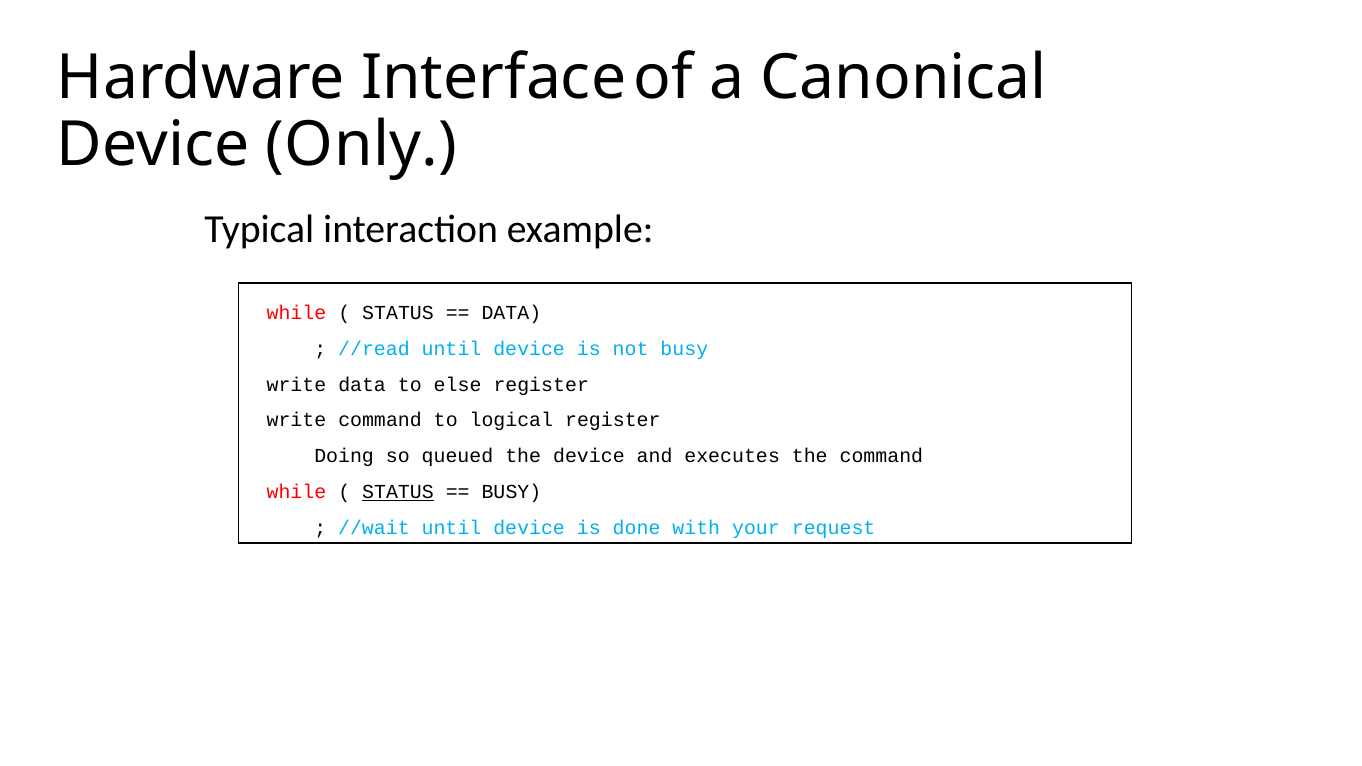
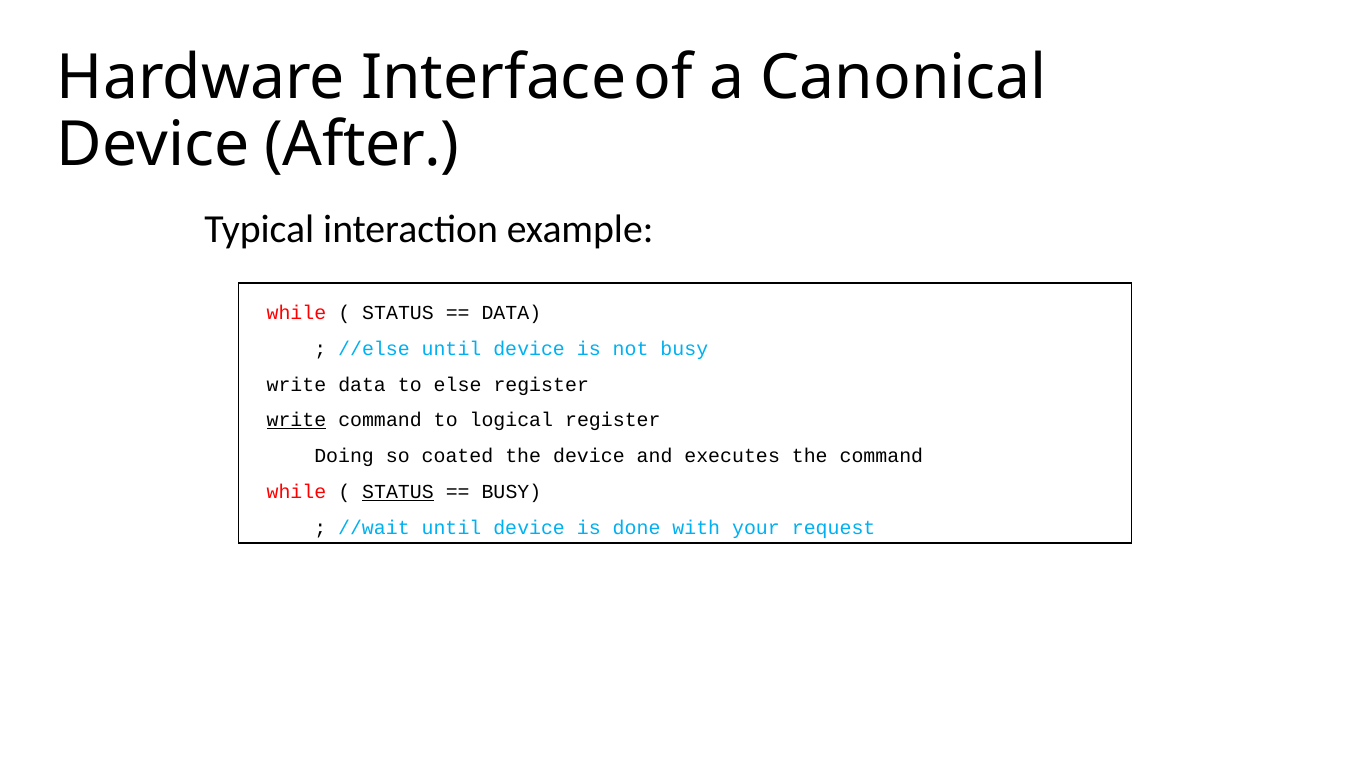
Only: Only -> After (362, 145)
//read: //read -> //else (374, 349)
write underline: none -> present (296, 420)
queued: queued -> coated (457, 456)
